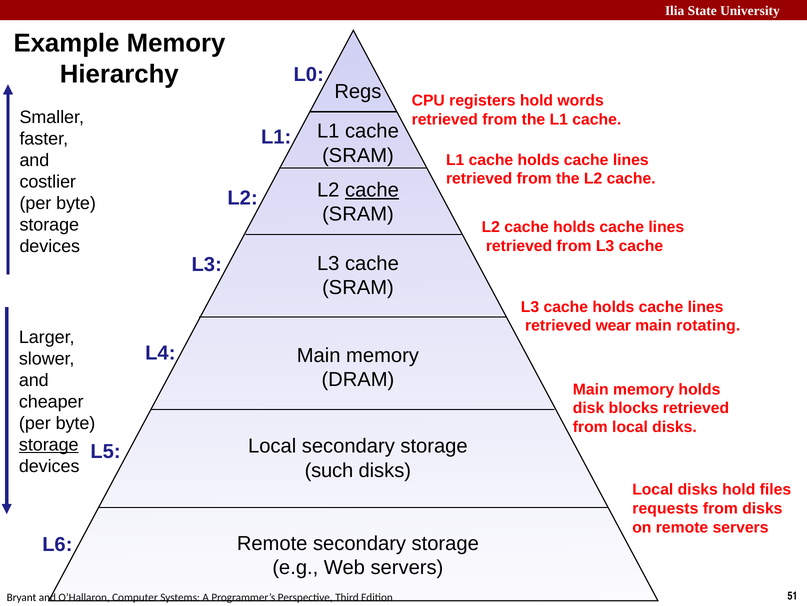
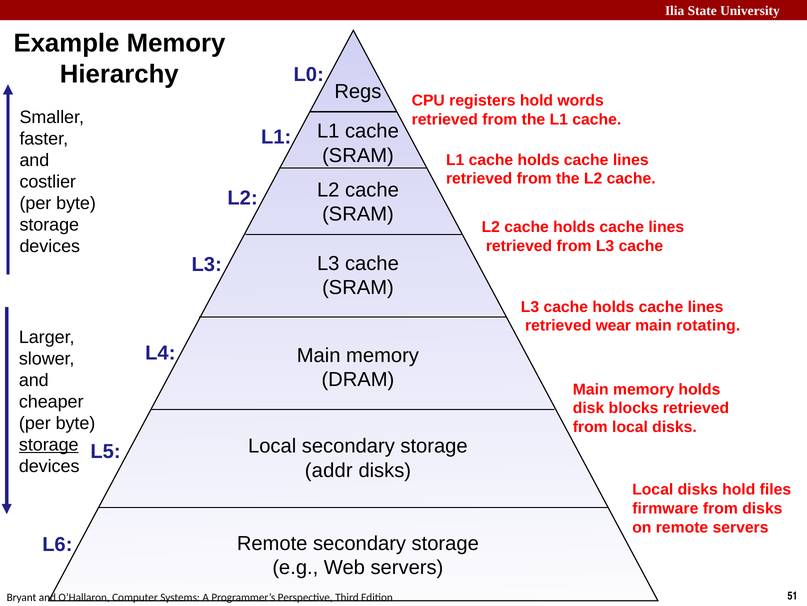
cache underline: present -> none (372, 190)
such: such -> addr (329, 470)
requests: requests -> firmware (665, 508)
